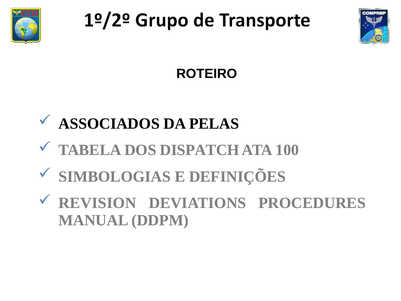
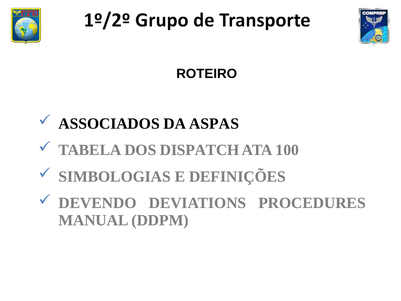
PELAS: PELAS -> ASPAS (214, 124)
REVISION: REVISION -> DEVENDO (98, 203)
